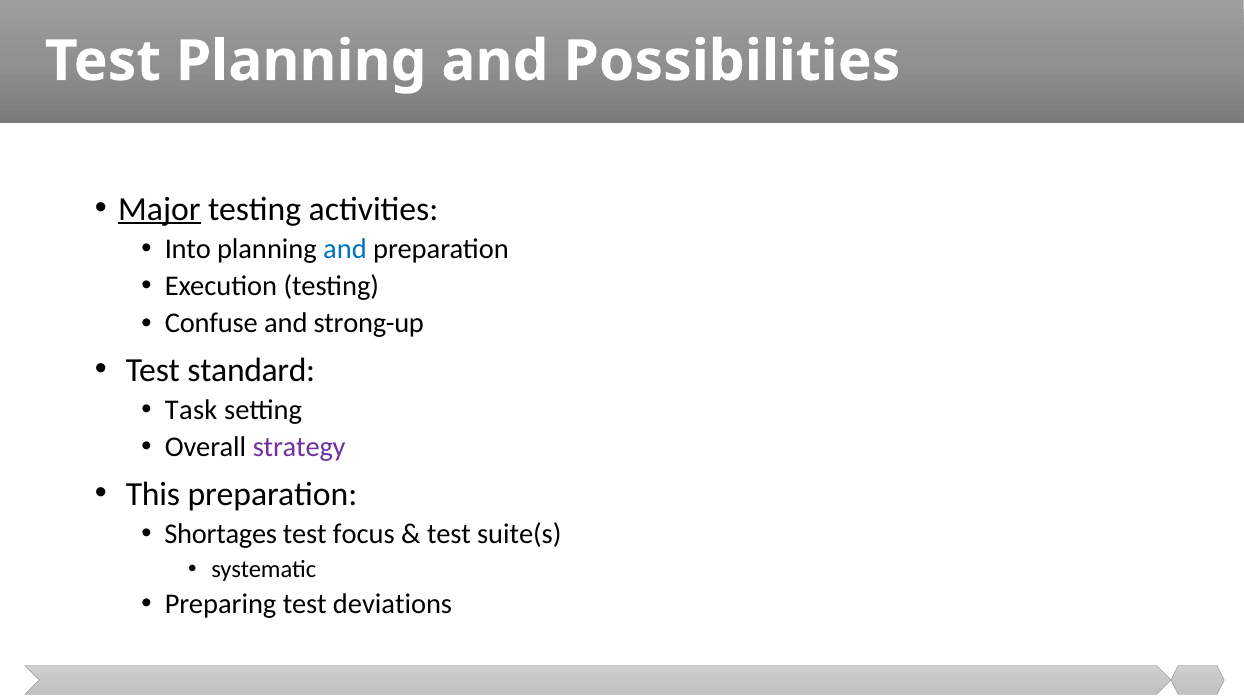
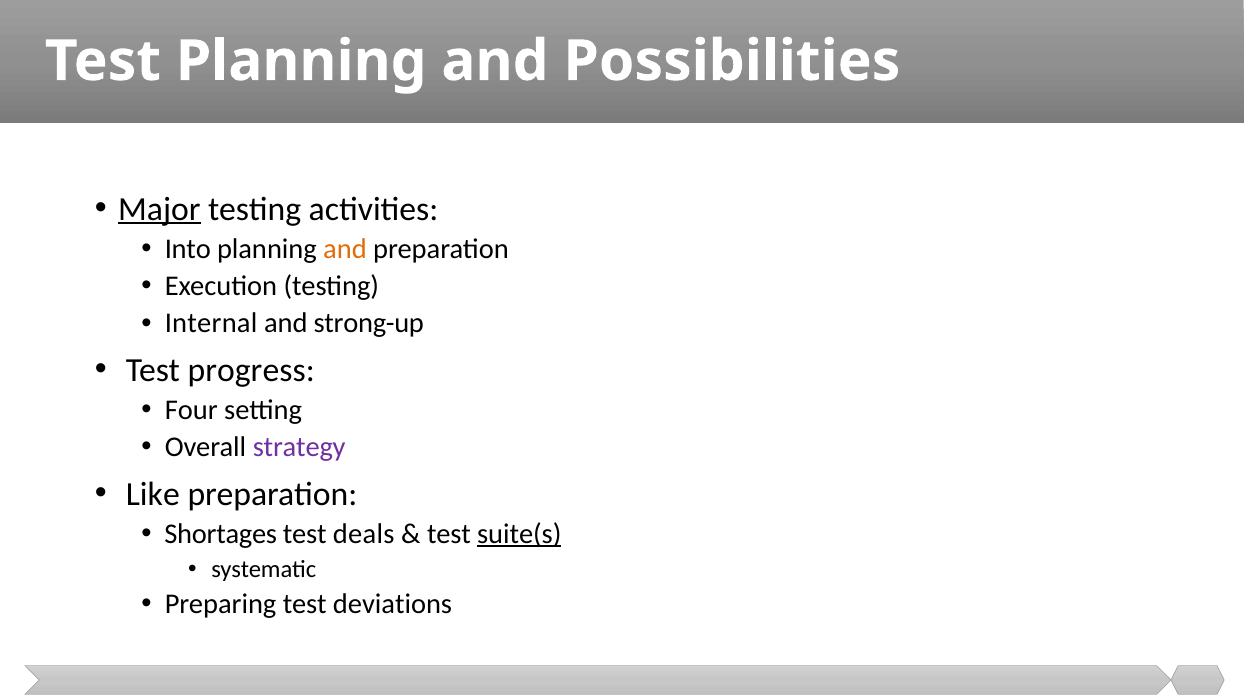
and colour: blue -> orange (345, 249)
Confuse: Confuse -> Internal (211, 323)
standard: standard -> progress (251, 370)
Task: Task -> Four (191, 410)
This: This -> Like (153, 494)
focus: focus -> deals (364, 534)
suite(s underline: none -> present (519, 534)
